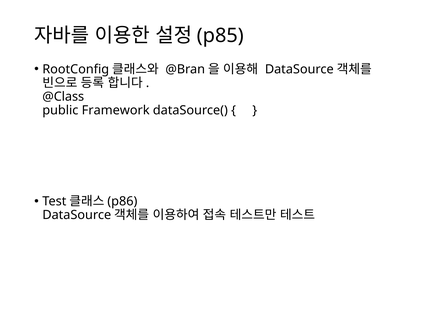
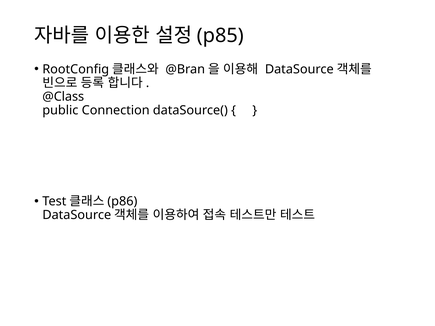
Framework: Framework -> Connection (116, 110)
